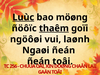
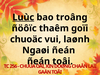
möøng: möøng -> troâng (72, 17)
thaêm underline: present -> none (54, 28)
ngöôøi: ngöôøi -> chuoäc (26, 39)
